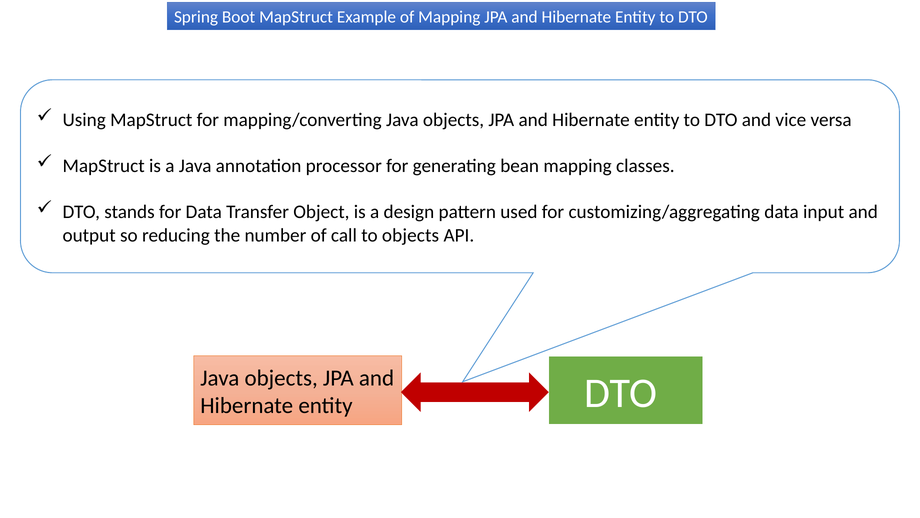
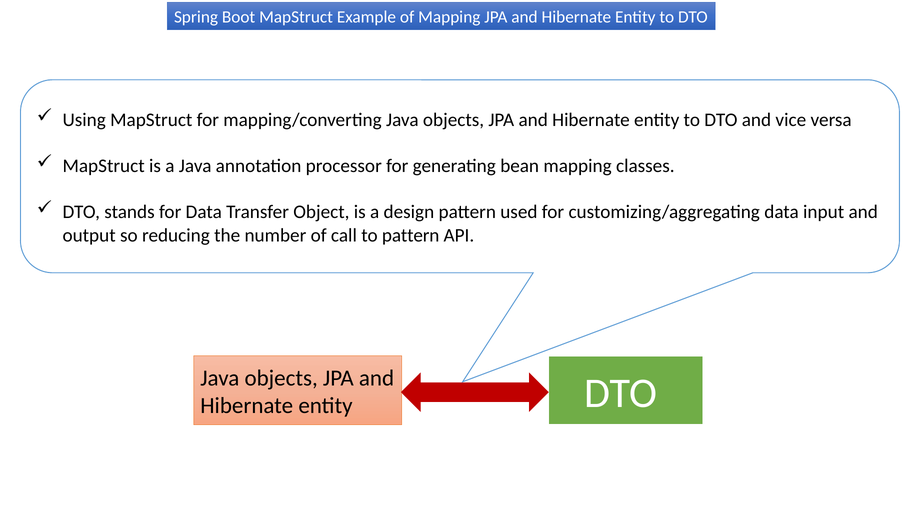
to objects: objects -> pattern (411, 235)
